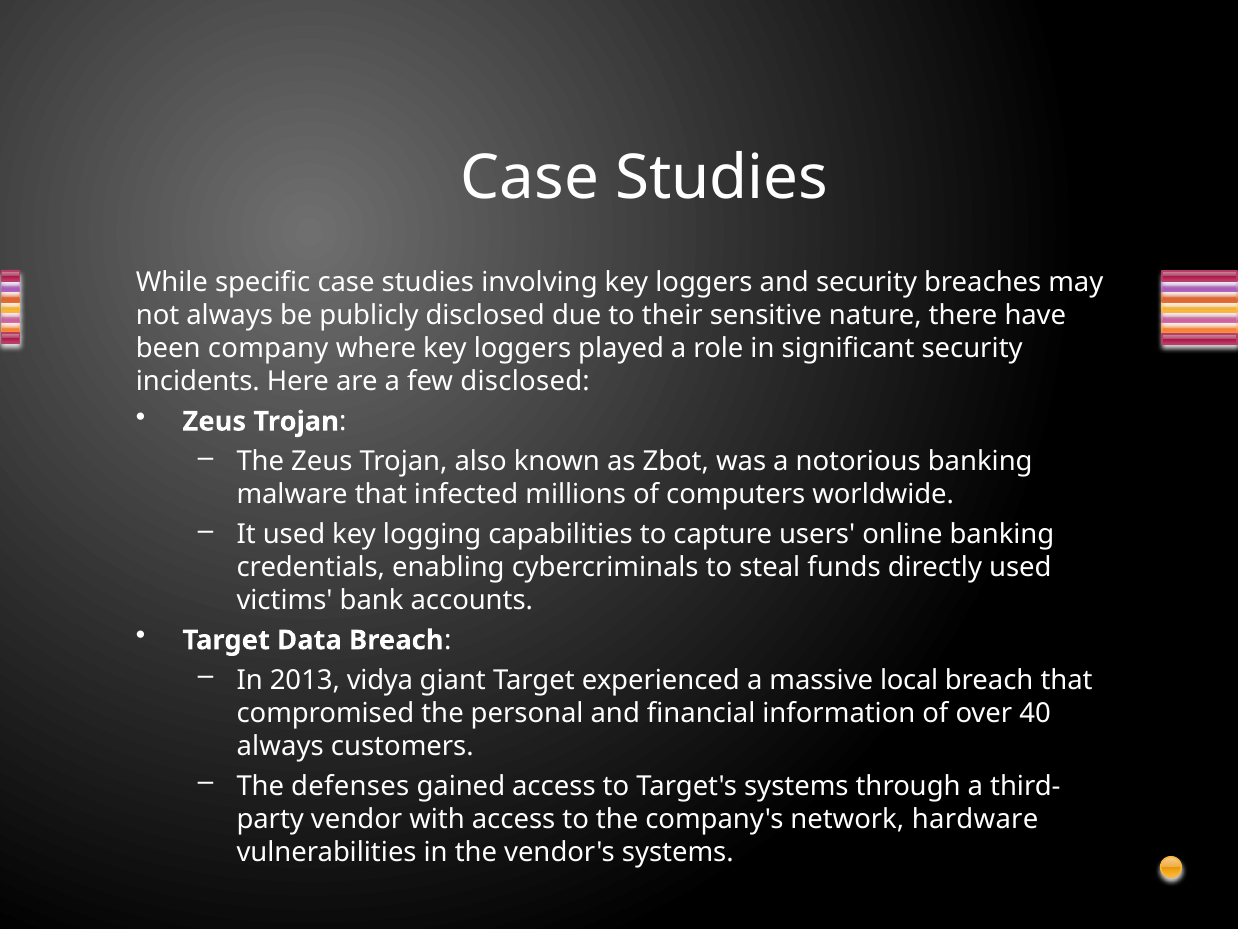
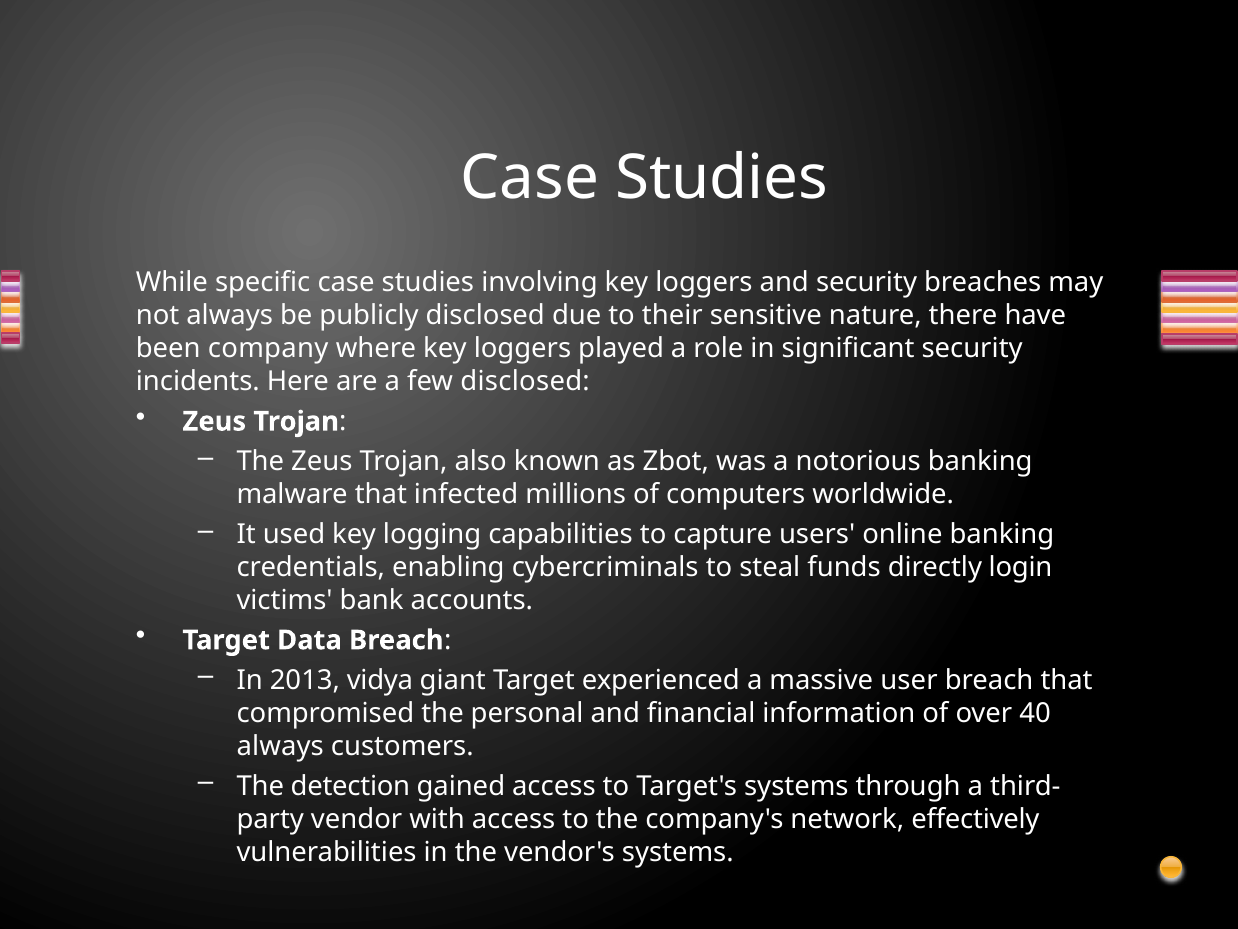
directly used: used -> login (1021, 567)
local: local -> user (909, 680)
defenses: defenses -> detection (350, 786)
hardware: hardware -> effectively (975, 819)
